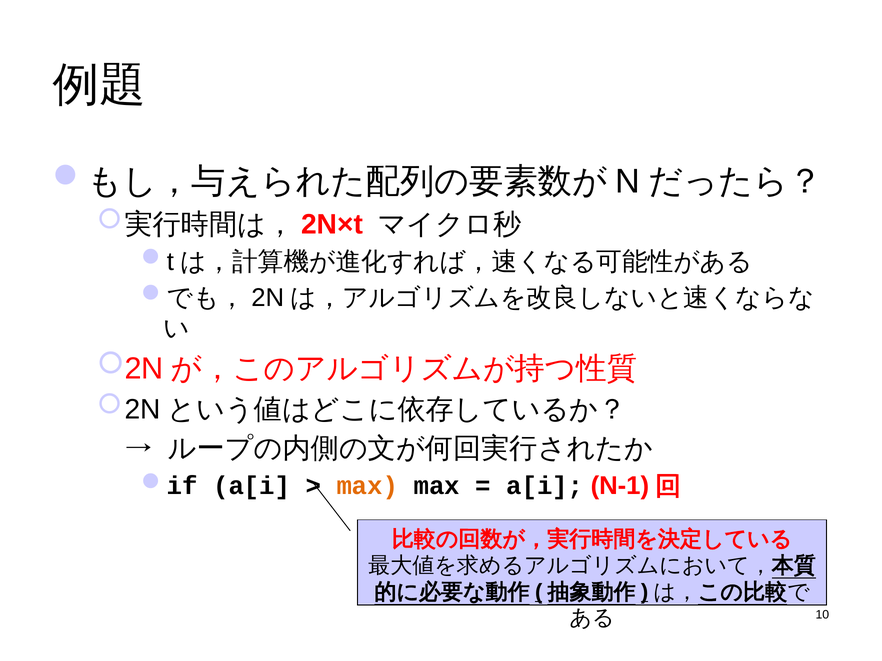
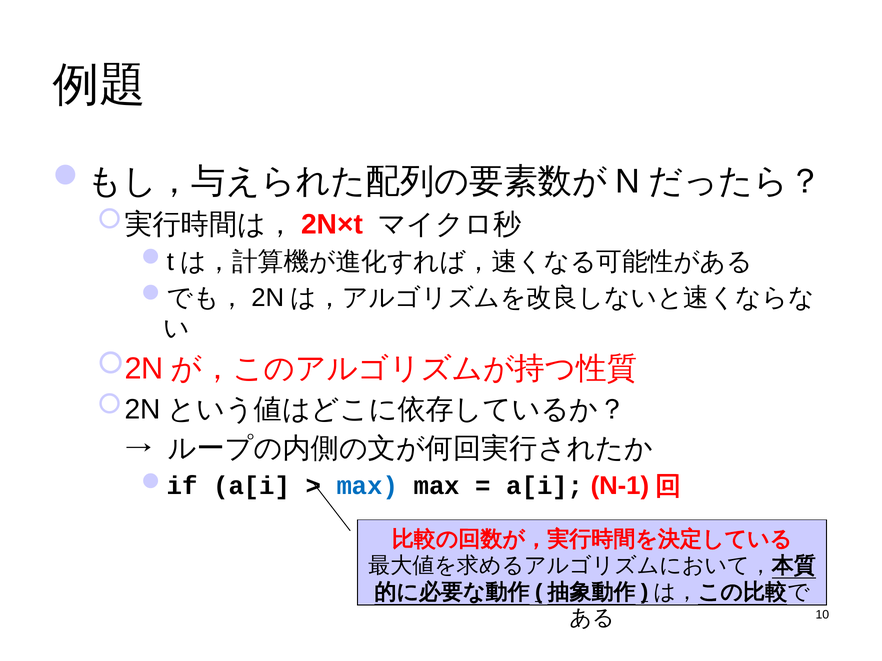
max colour: orange -> blue (367, 486)
